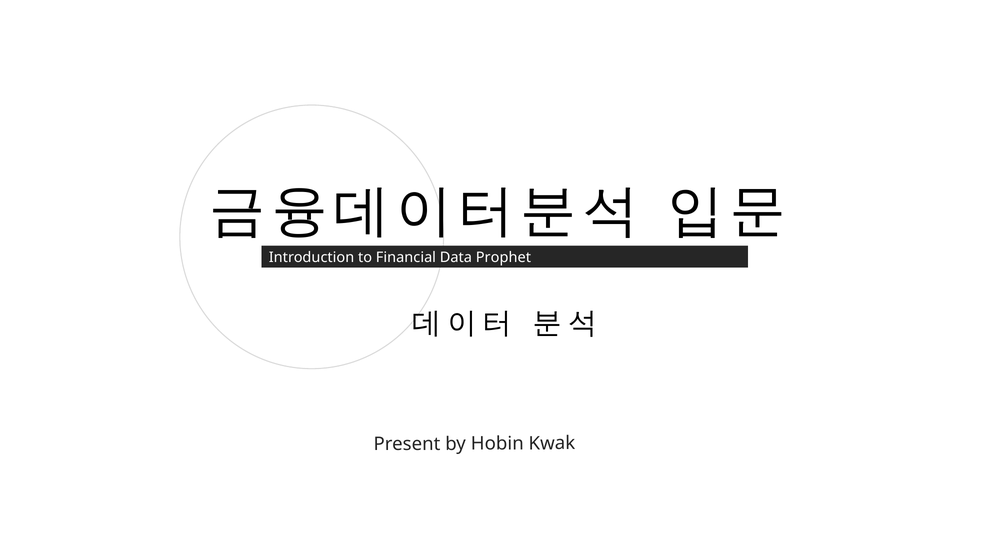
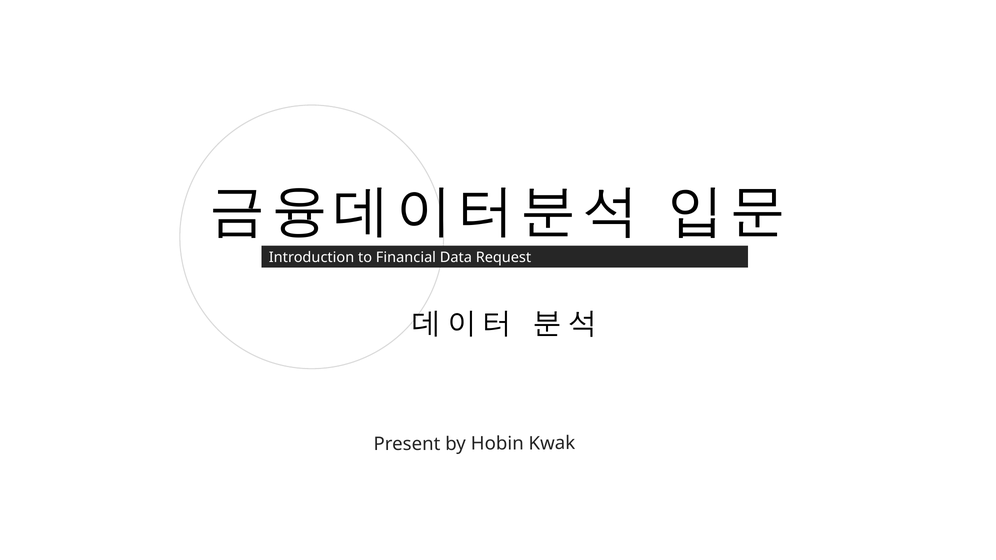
Prophet: Prophet -> Request (503, 258)
